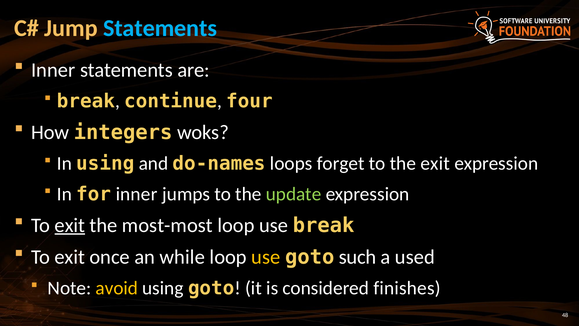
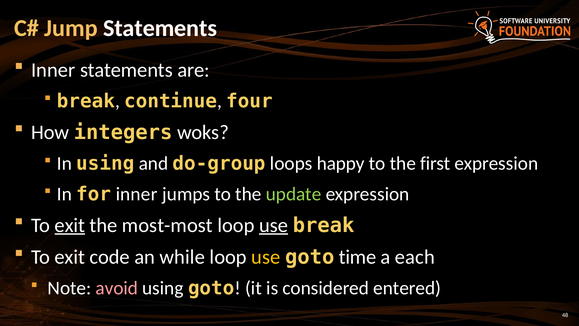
Statements colour: light blue -> white (160, 28)
do-names: do-names -> do-group (219, 163)
forget: forget -> happy (341, 163)
the exit: exit -> first (435, 163)
use underline: none -> present (274, 225)
once: once -> code (110, 257)
such: such -> time (358, 257)
used: used -> each (415, 257)
avoid colour: yellow -> pink (117, 288)
finishes: finishes -> entered (407, 288)
